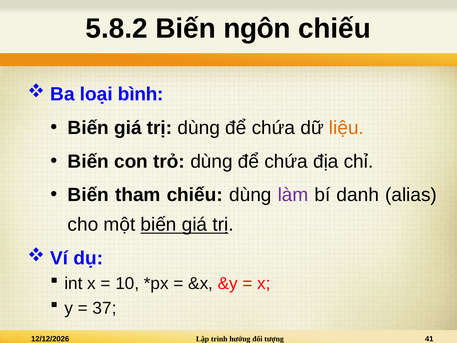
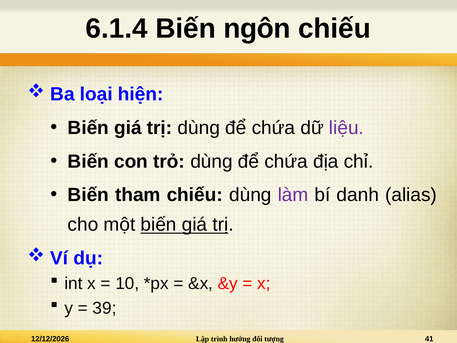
5.8.2: 5.8.2 -> 6.1.4 (117, 29)
bình: bình -> hiện (141, 94)
liệu colour: orange -> purple (346, 128)
37: 37 -> 39 (105, 308)
